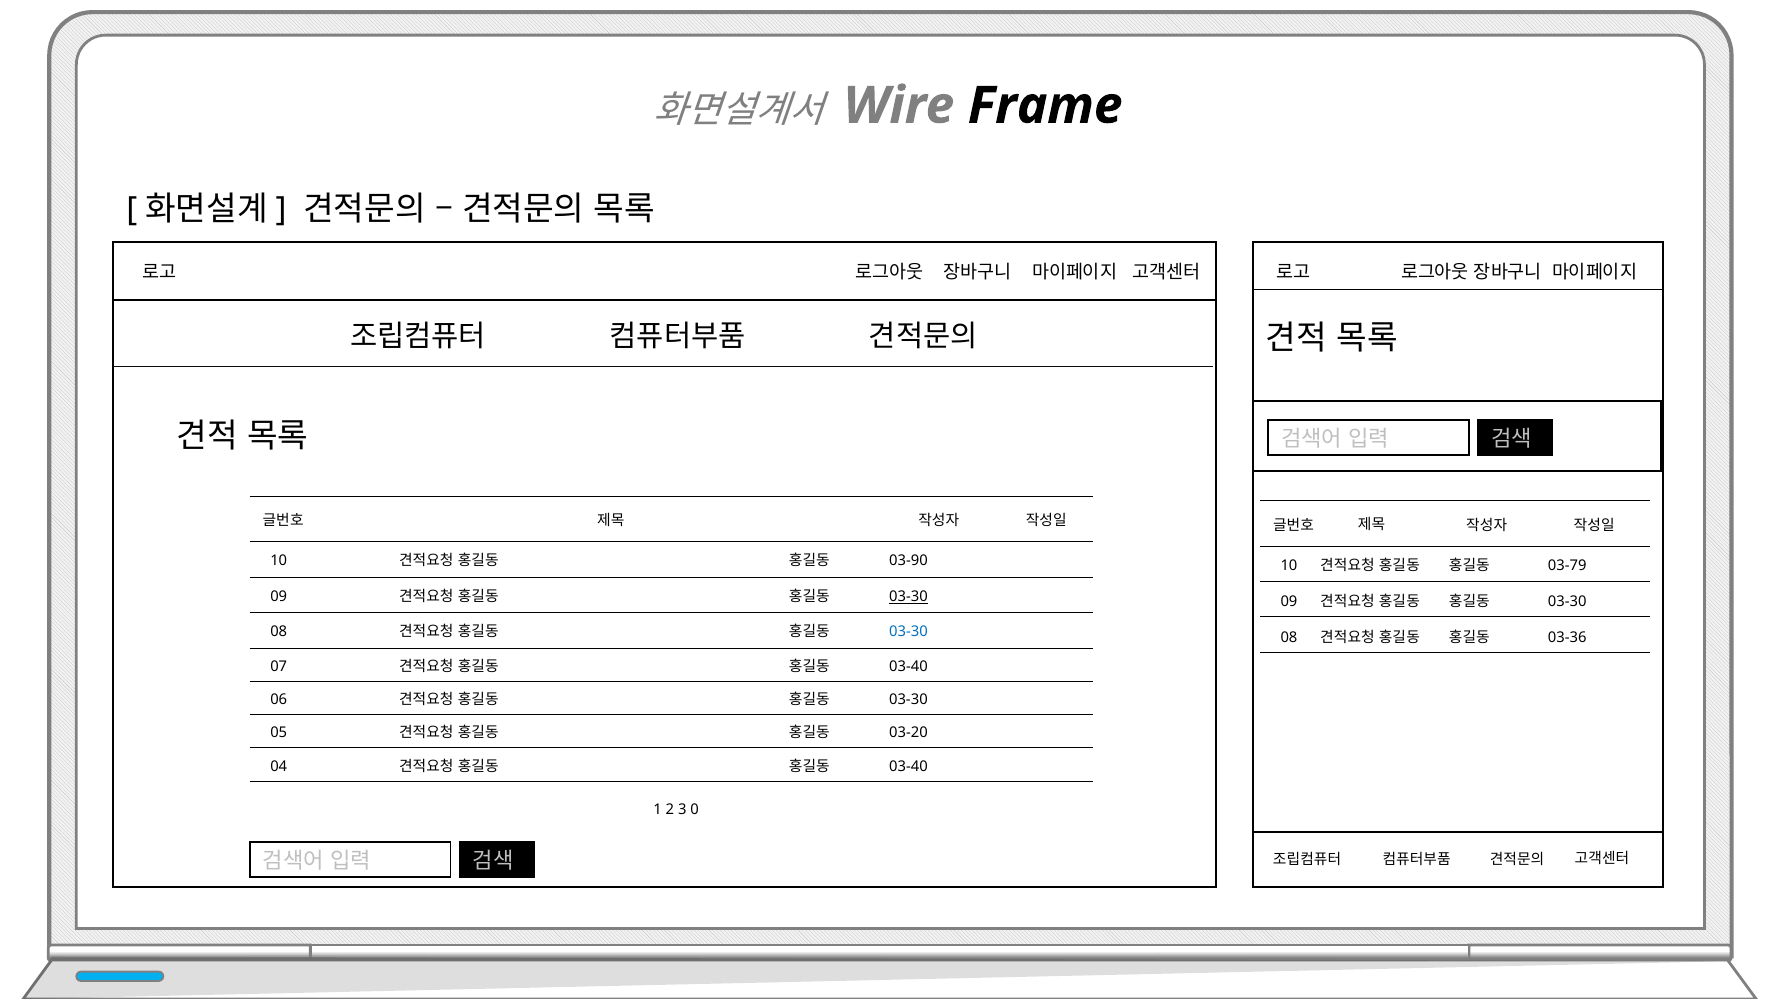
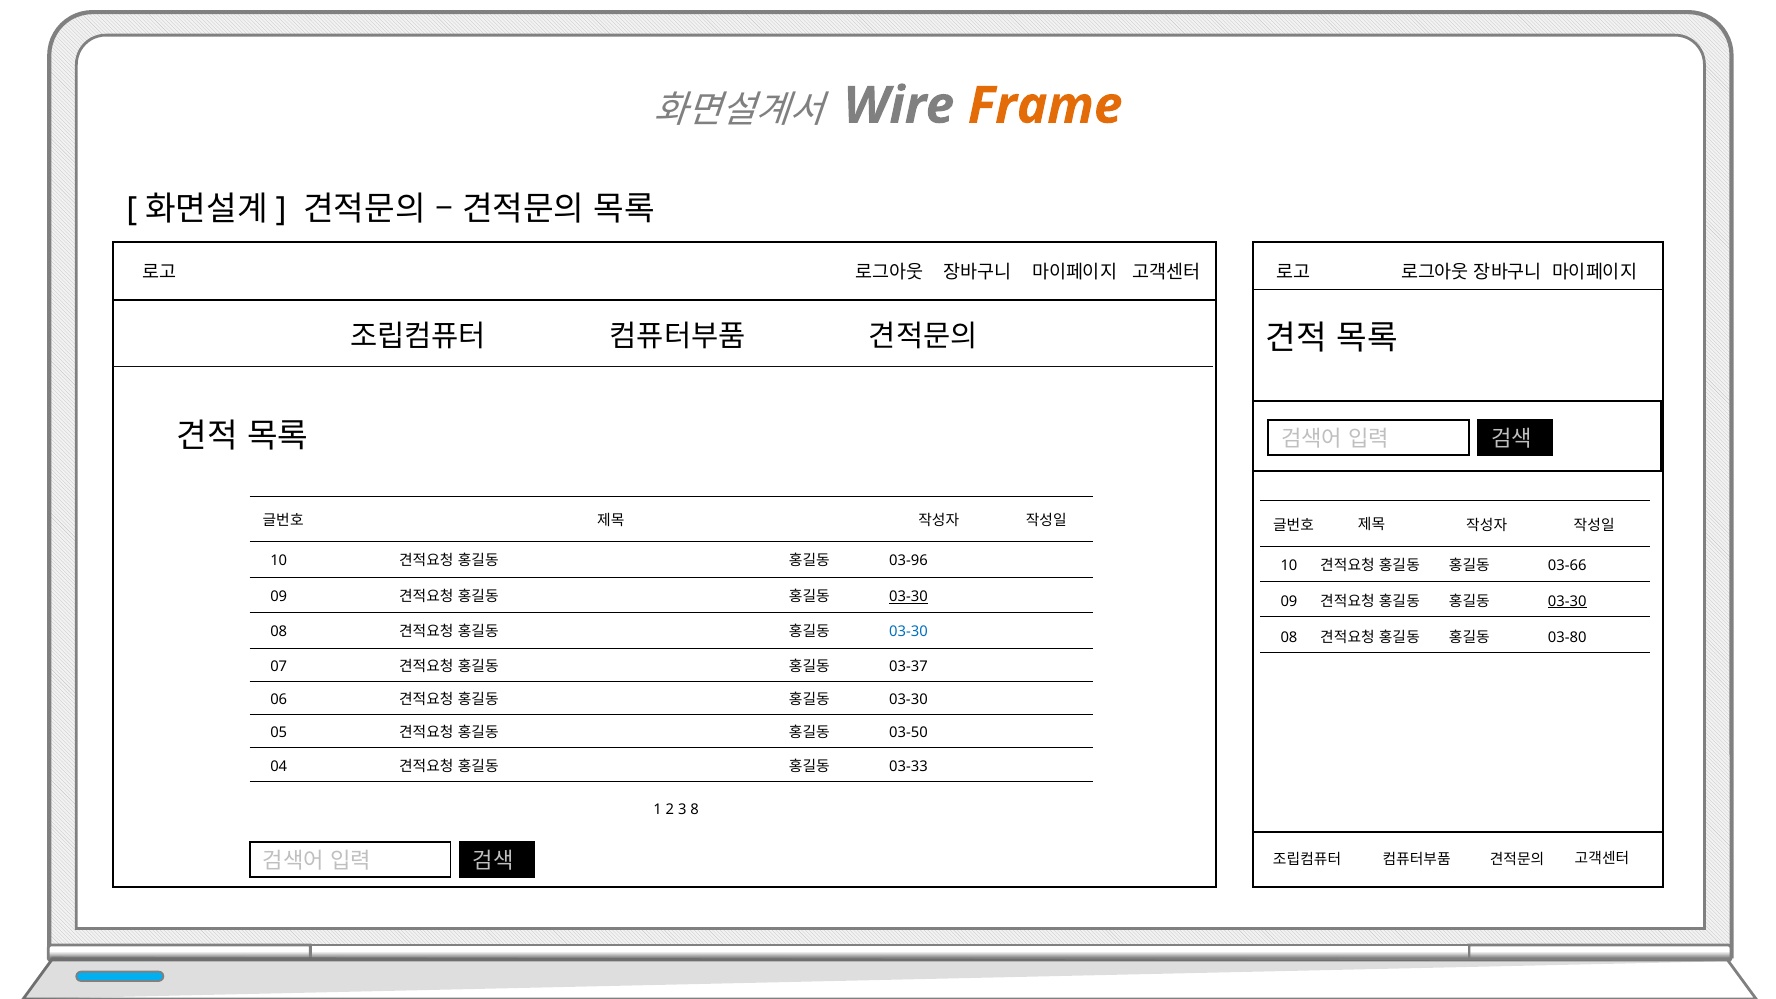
Frame colour: black -> orange (1045, 106)
03-90: 03-90 -> 03-96 (908, 561)
03-79: 03-79 -> 03-66 (1567, 565)
03-30 underline: none -> present (1567, 601)
03-36: 03-36 -> 03-80 (1567, 638)
03-40: 03-40 -> 03-37 (908, 666)
03-20: 03-20 -> 03-50 (908, 733)
03-40: 03-40 -> 03-33 (908, 766)
0: 0 -> 8 (695, 810)
